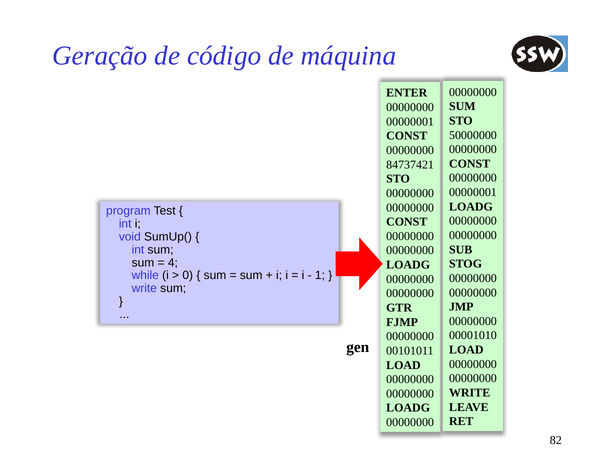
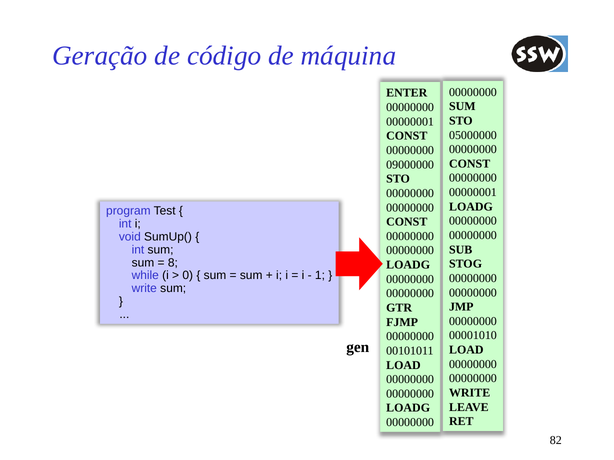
50000000: 50000000 -> 05000000 (473, 135)
84737421: 84737421 -> 09000000 (410, 165)
4: 4 -> 8 (173, 263)
